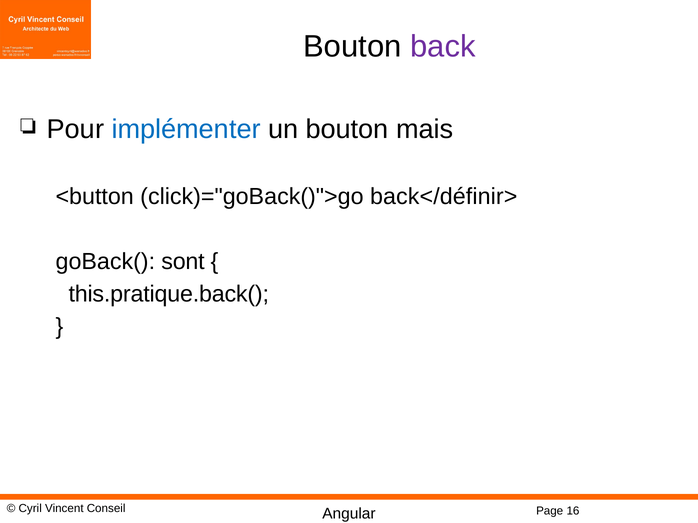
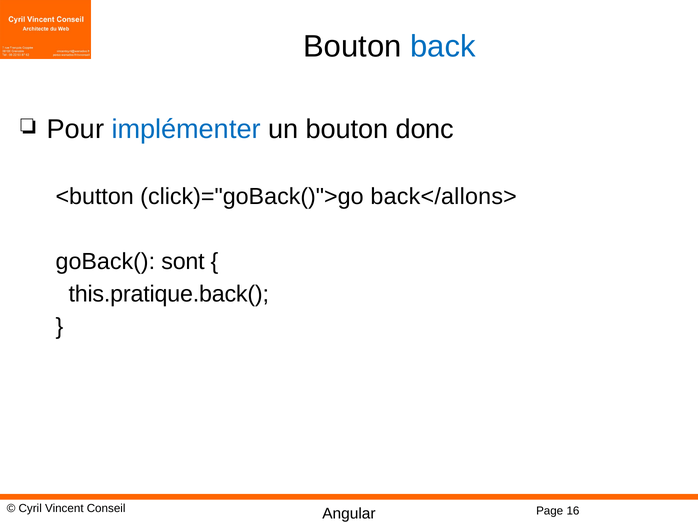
back colour: purple -> blue (443, 47)
mais: mais -> donc (425, 130)
back</définir>: back</définir> -> back</allons> (444, 197)
